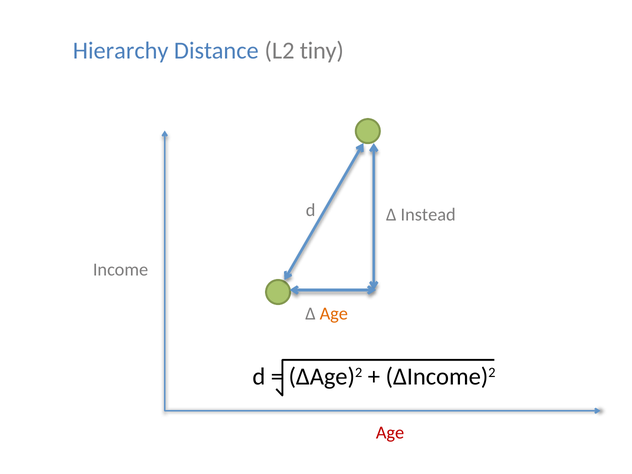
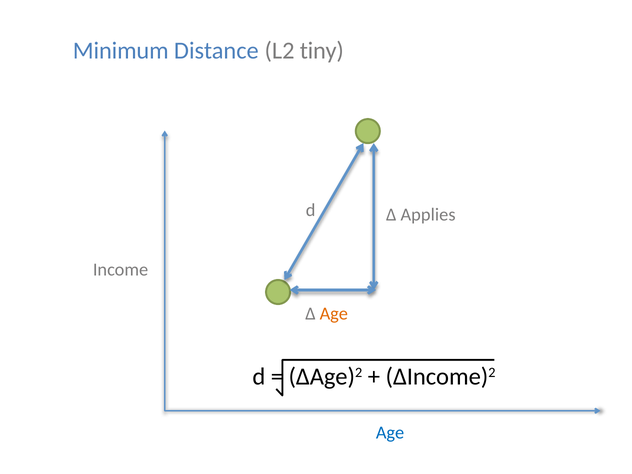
Hierarchy: Hierarchy -> Minimum (121, 51)
Instead: Instead -> Applies (428, 215)
Age colour: red -> blue (390, 433)
